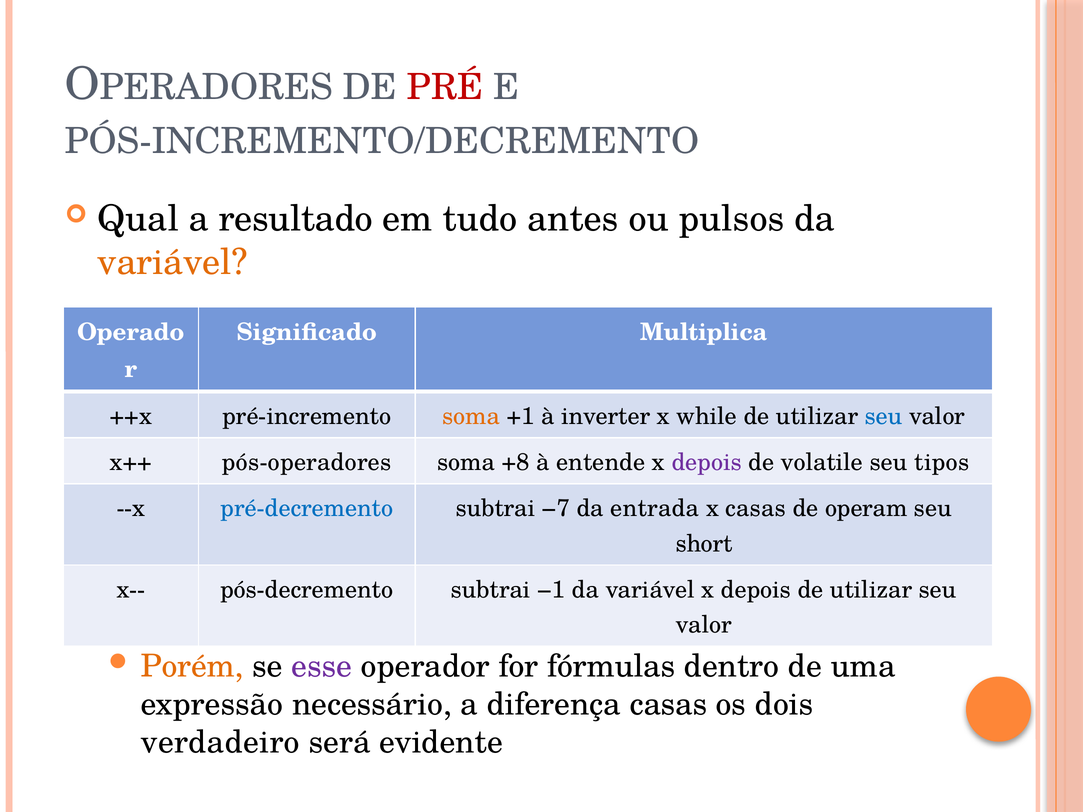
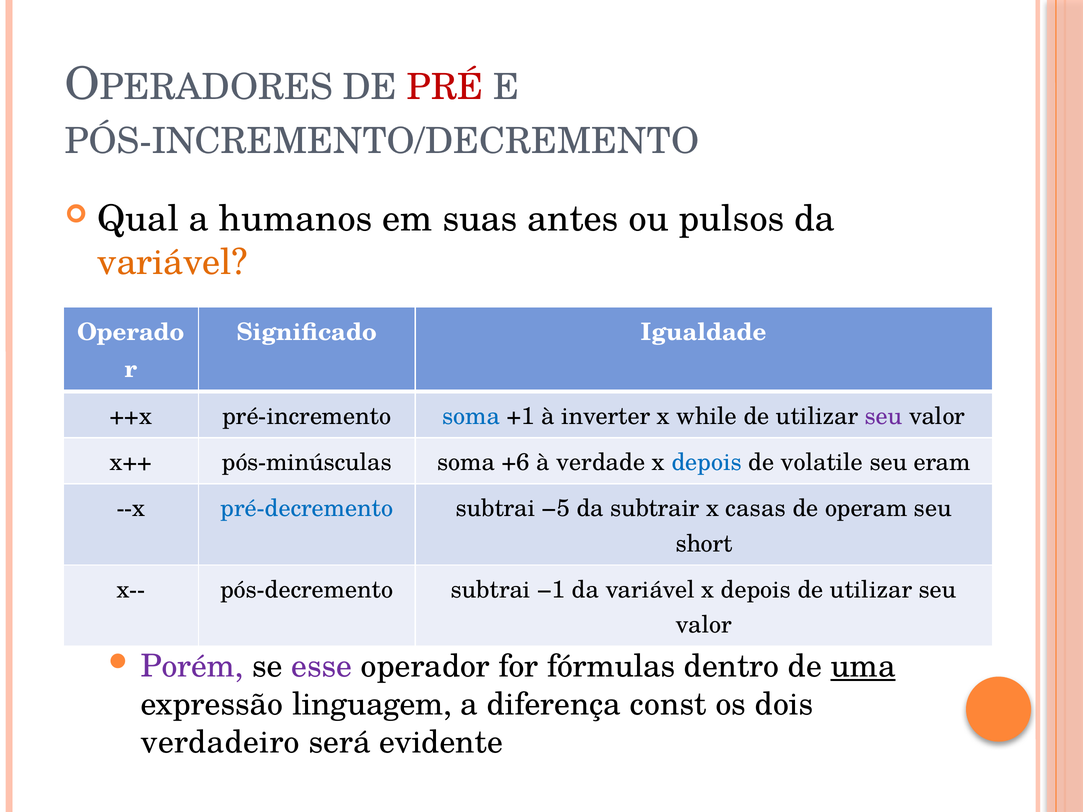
resultado: resultado -> humanos (296, 219)
tudo: tudo -> suas (480, 219)
Multiplica: Multiplica -> Igualdade (704, 332)
soma colour: orange -> blue (471, 416)
seu colour: blue -> purple (884, 416)
pós-operadores: pós-operadores -> pós-minúsculas (307, 463)
+8: +8 -> +6 (516, 463)
entende: entende -> verdade (601, 463)
depois colour: purple -> blue (707, 463)
tipos: tipos -> eram (942, 463)
−7: −7 -> −5 (556, 509)
entrada: entrada -> subtrair (655, 509)
Porém colour: orange -> purple (192, 667)
uma underline: none -> present (863, 667)
necessário: necessário -> linguagem (372, 704)
diferença casas: casas -> const (668, 704)
